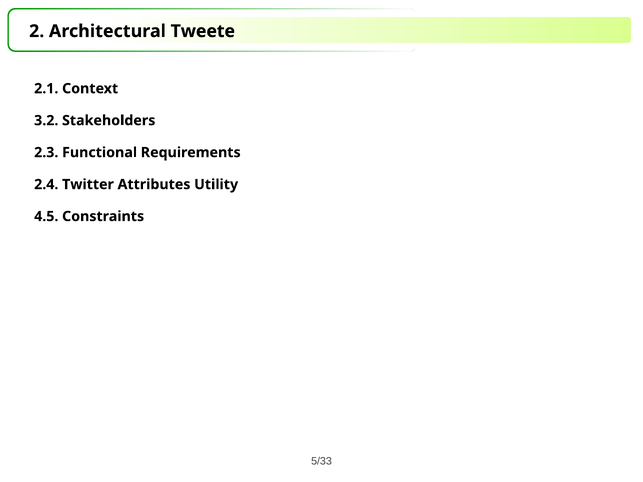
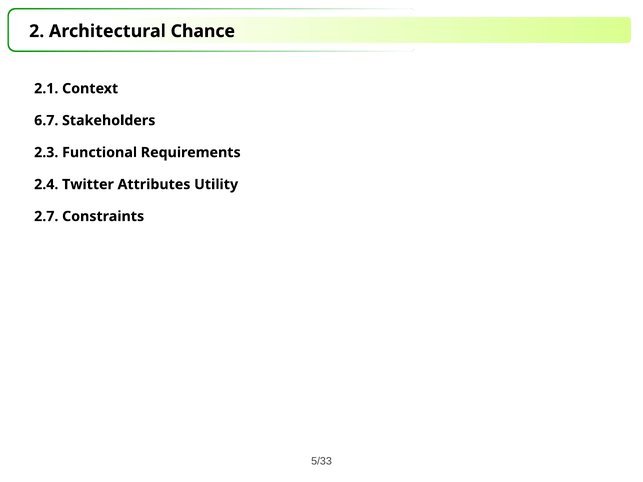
Tweete: Tweete -> Chance (203, 31)
3.2: 3.2 -> 6.7 (46, 121)
4.5: 4.5 -> 2.7 (46, 216)
